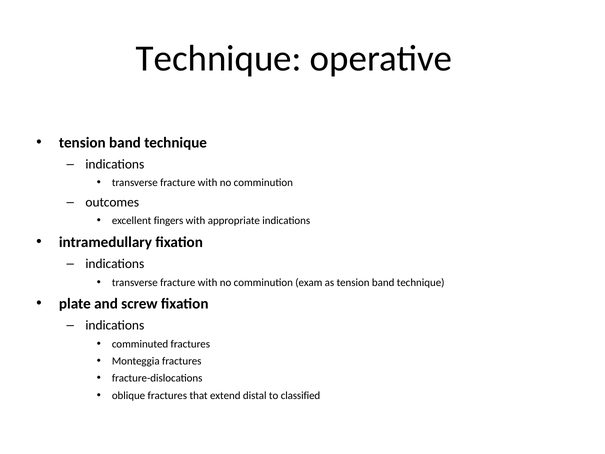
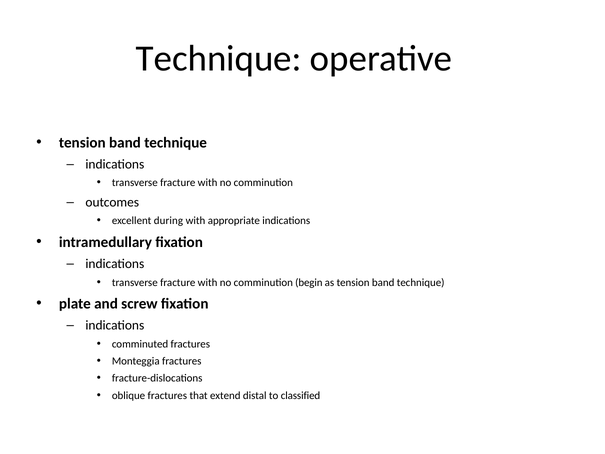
fingers: fingers -> during (168, 221)
exam: exam -> begin (309, 282)
